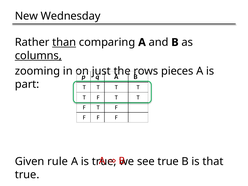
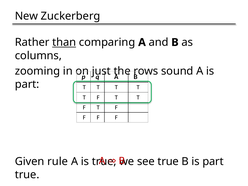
Wednesday: Wednesday -> Zuckerberg (71, 16)
columns underline: present -> none (38, 56)
pieces: pieces -> sound (177, 71)
B is that: that -> part (213, 161)
